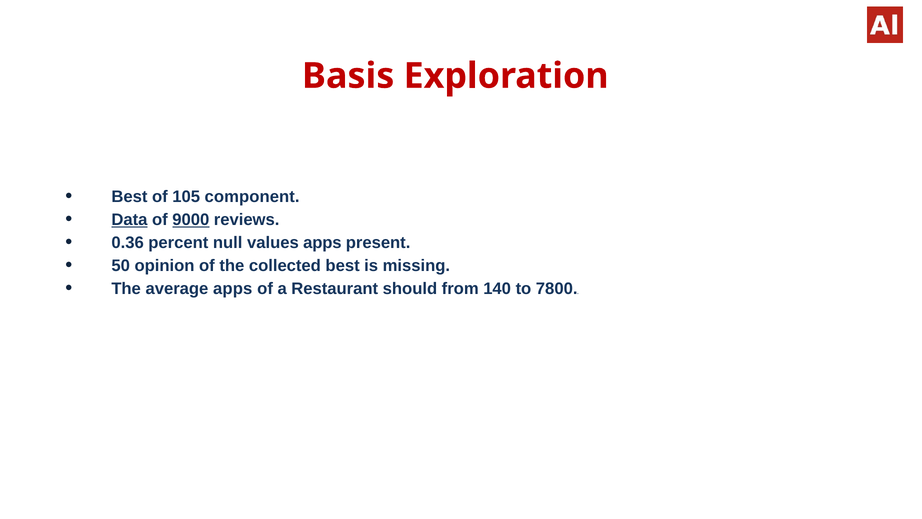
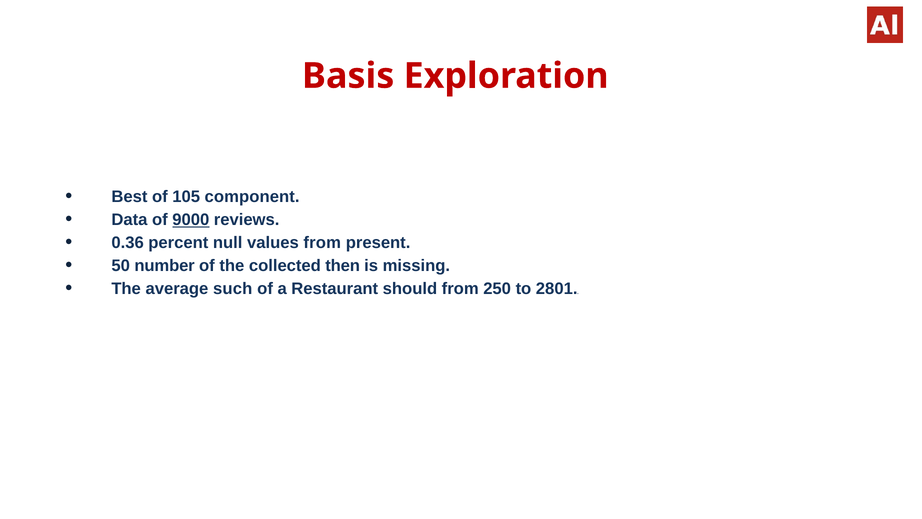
Data underline: present -> none (129, 220)
values apps: apps -> from (322, 243)
opinion: opinion -> number (165, 266)
collected best: best -> then (343, 266)
average apps: apps -> such (233, 289)
140: 140 -> 250 (497, 289)
7800: 7800 -> 2801 (557, 289)
